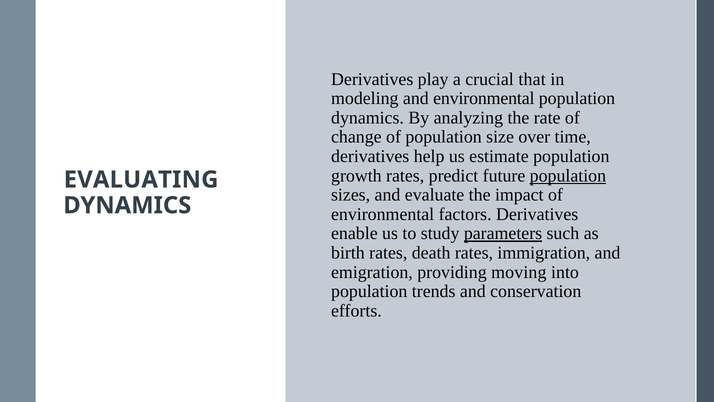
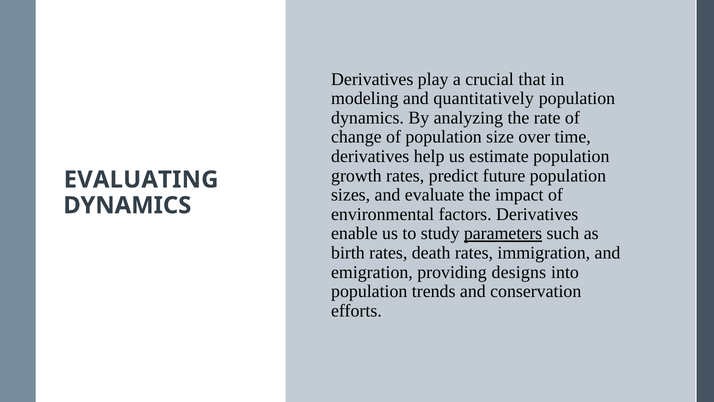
and environmental: environmental -> quantitatively (484, 98)
population underline: present -> none (568, 176)
moving: moving -> designs (519, 272)
